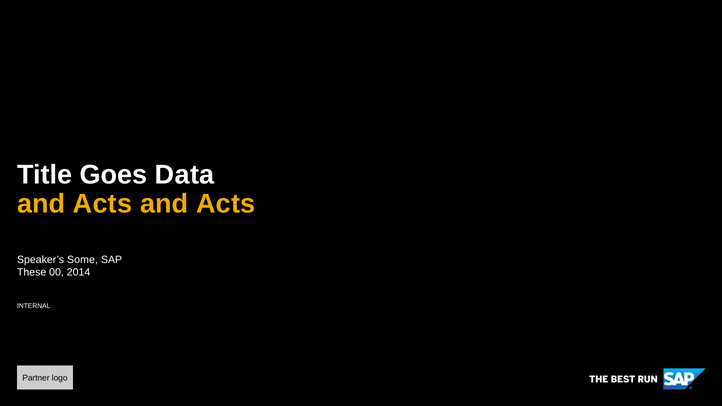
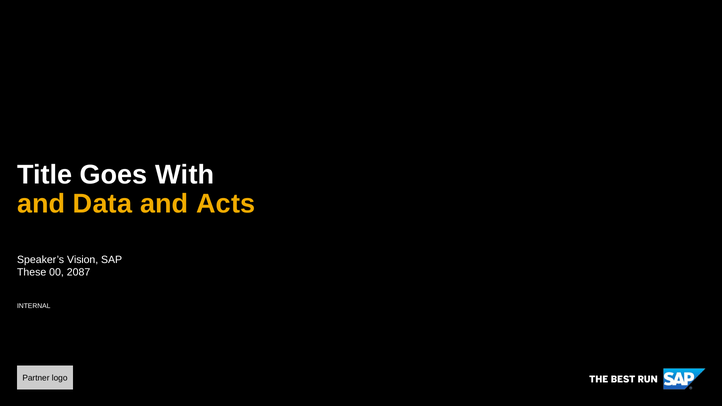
Data: Data -> With (185, 175)
Acts: Acts -> Data (103, 204)
Some: Some -> Vision (83, 260)
2014: 2014 -> 2087 (79, 272)
